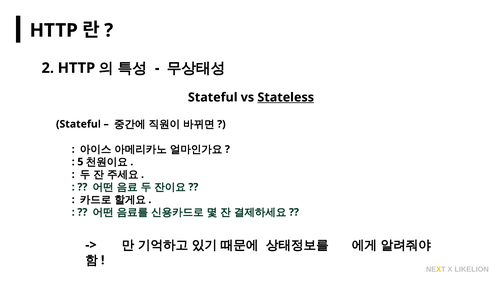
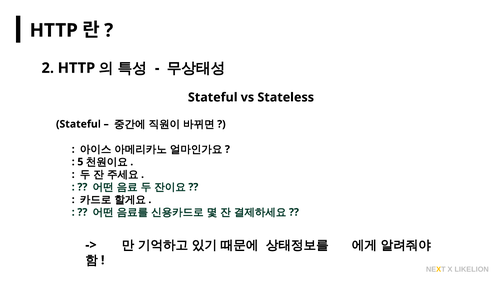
Stateless underline: present -> none (286, 97)
